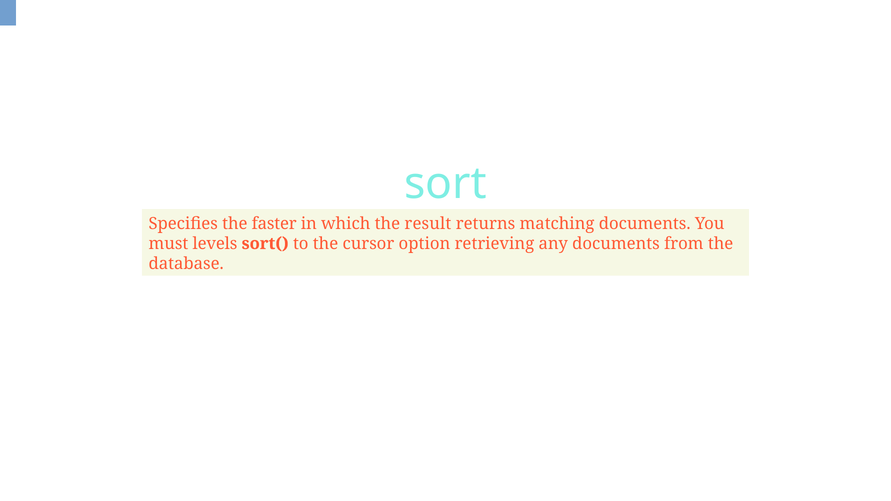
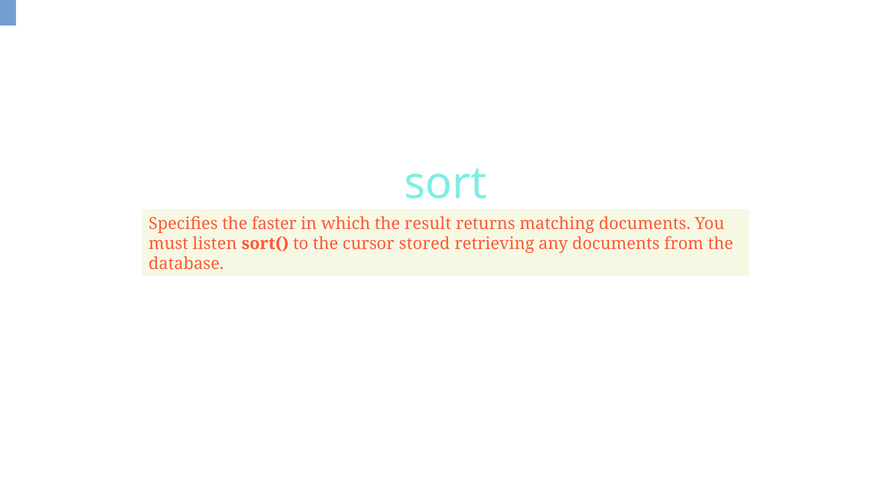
levels: levels -> listen (215, 244)
option: option -> stored (424, 244)
